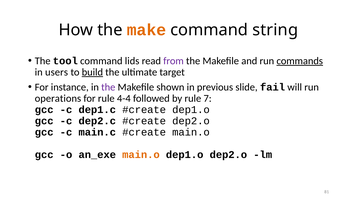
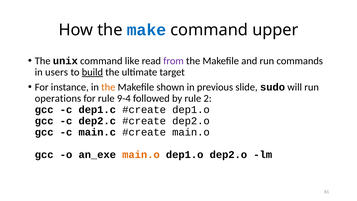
make colour: orange -> blue (147, 30)
string: string -> upper (275, 30)
tool: tool -> unix (65, 61)
lids: lids -> like (132, 61)
commands underline: present -> none (300, 61)
the colour: purple -> orange (108, 87)
fail: fail -> sudo (273, 87)
4-4: 4-4 -> 9-4 (124, 98)
7: 7 -> 2 (208, 98)
